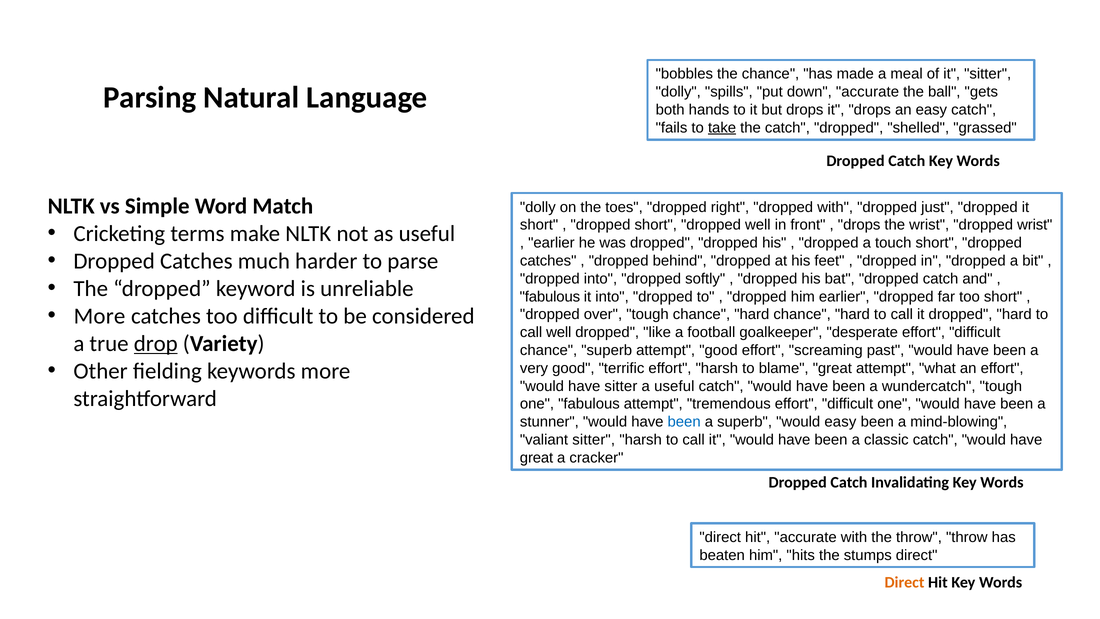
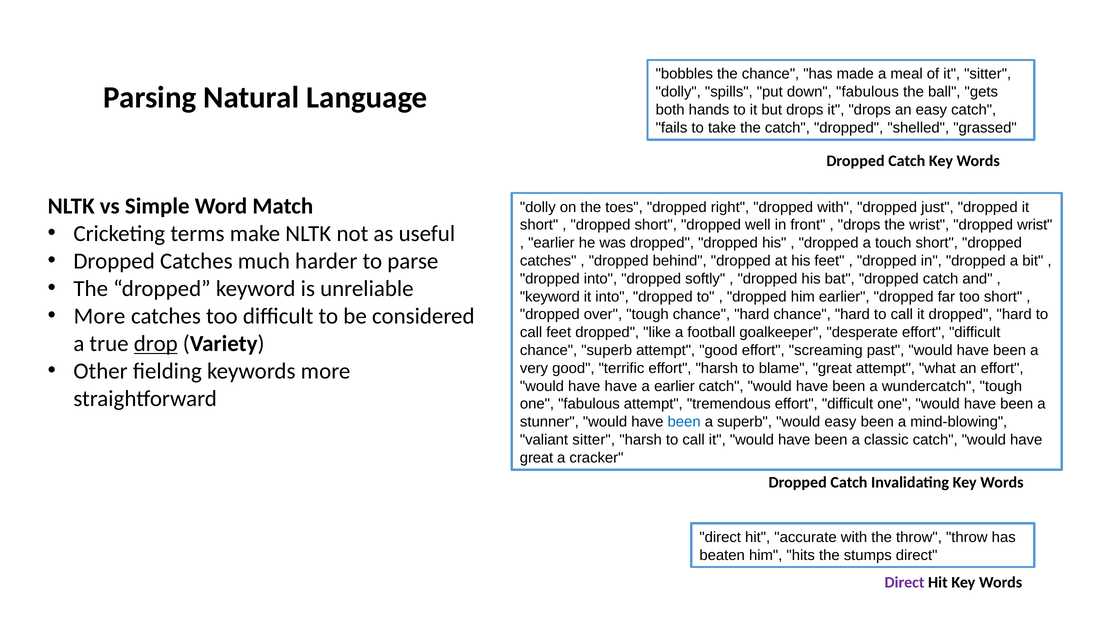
down accurate: accurate -> fabulous (867, 92)
take underline: present -> none (722, 128)
fabulous: fabulous -> keyword (550, 296)
call well: well -> feet (559, 332)
have sitter: sitter -> have (621, 386)
a useful: useful -> earlier (674, 386)
Direct colour: orange -> purple (904, 582)
